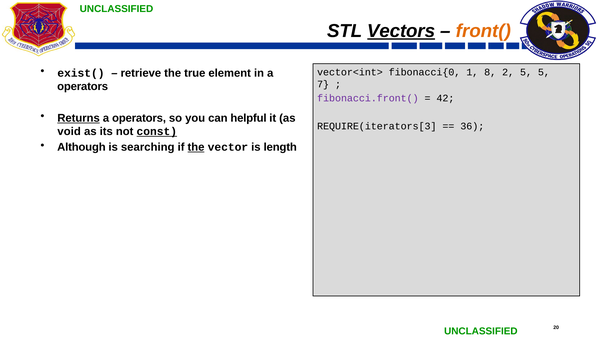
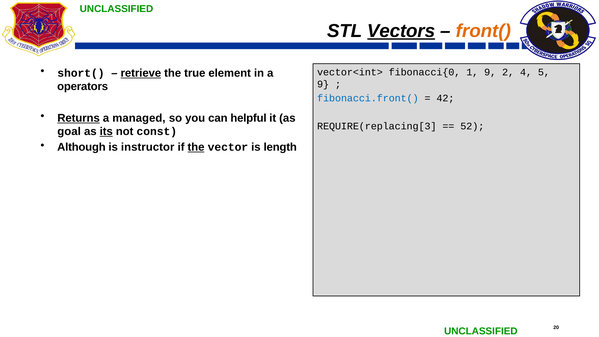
exist(: exist( -> short( (81, 73)
retrieve underline: none -> present (141, 73)
1 8: 8 -> 9 (490, 72)
2 5: 5 -> 4 (526, 72)
7: 7 -> 9 (323, 84)
fibonacci.front( colour: purple -> blue (368, 98)
operators: operators -> managed (139, 118)
REQUIRE(iterators[3: REQUIRE(iterators[3 -> REQUIRE(replacing[3 (377, 126)
36: 36 -> 52 (472, 126)
void: void -> goal (69, 132)
its underline: none -> present (106, 132)
const underline: present -> none (157, 132)
searching: searching -> instructor (148, 147)
